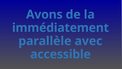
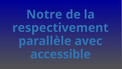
Avons: Avons -> Notre (44, 14)
immédiatement: immédiatement -> respectivement (60, 28)
